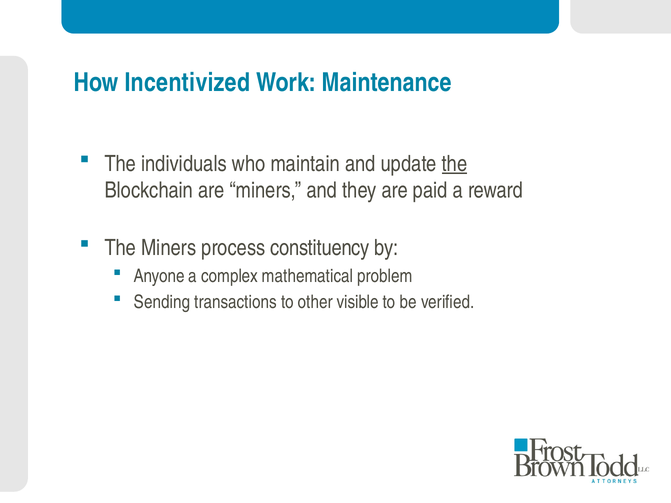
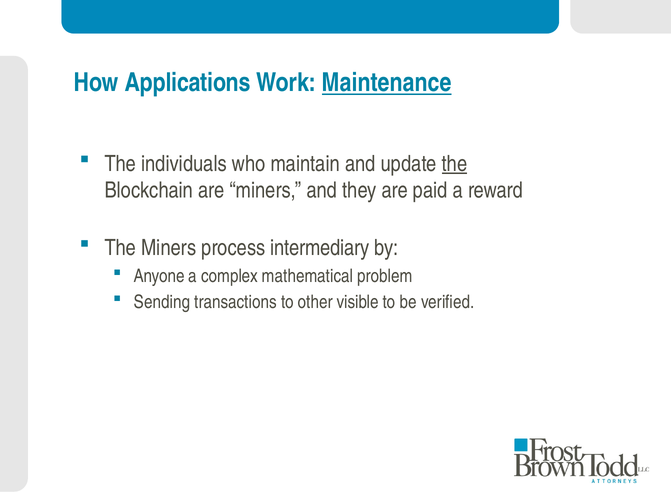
Incentivized: Incentivized -> Applications (188, 83)
Maintenance underline: none -> present (387, 83)
constituency: constituency -> intermediary (320, 248)
